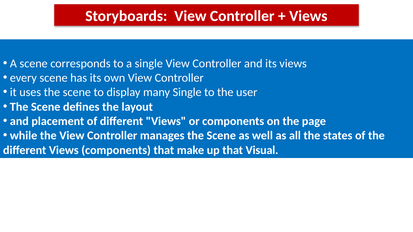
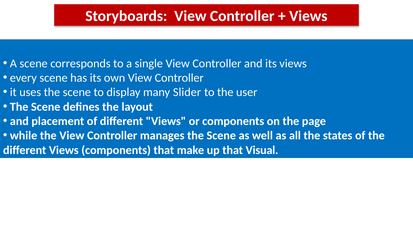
many Single: Single -> Slider (187, 92)
